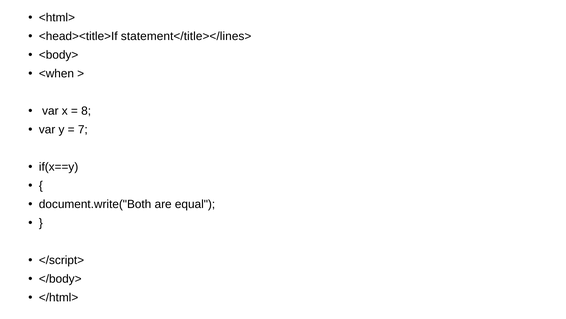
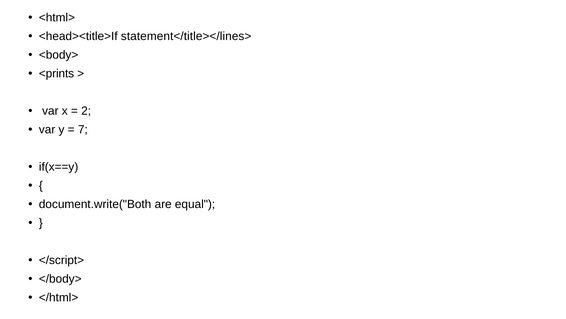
<when: <when -> <prints (56, 74)
8: 8 -> 2 (86, 111)
